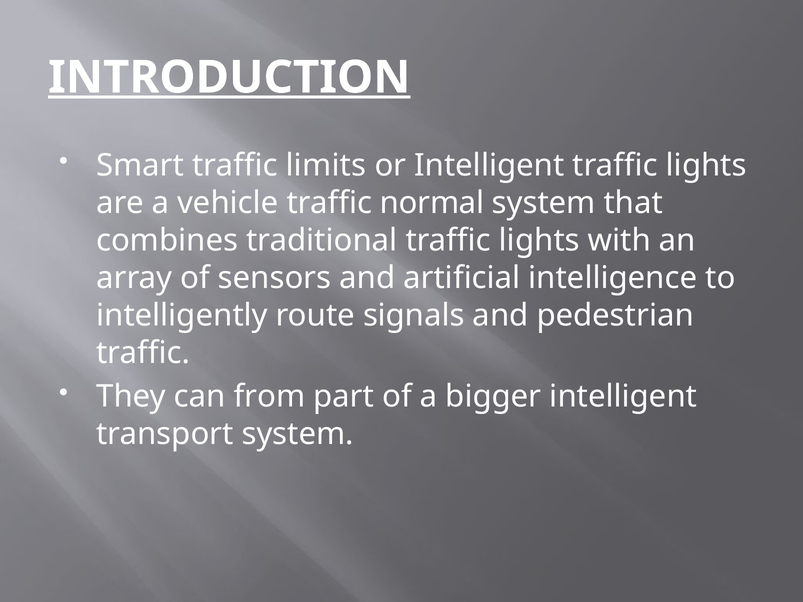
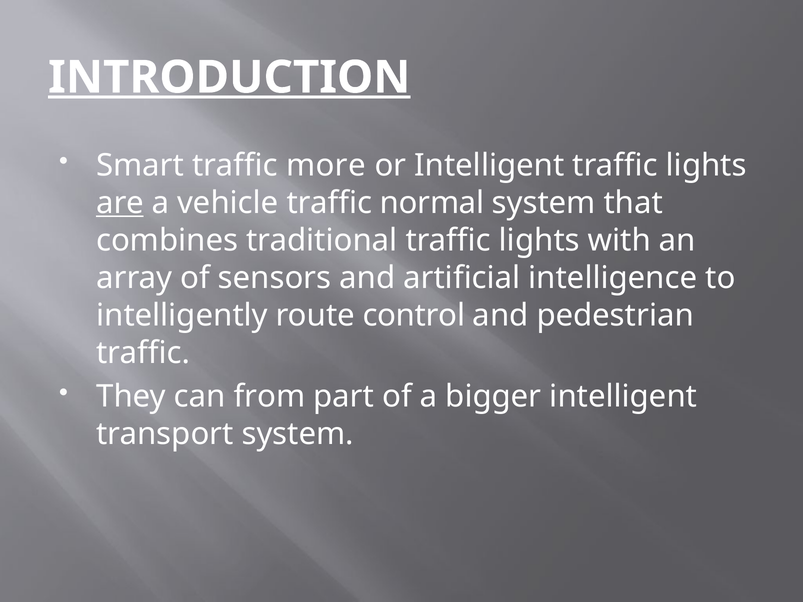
limits: limits -> more (326, 165)
are underline: none -> present (120, 203)
signals: signals -> control (414, 315)
